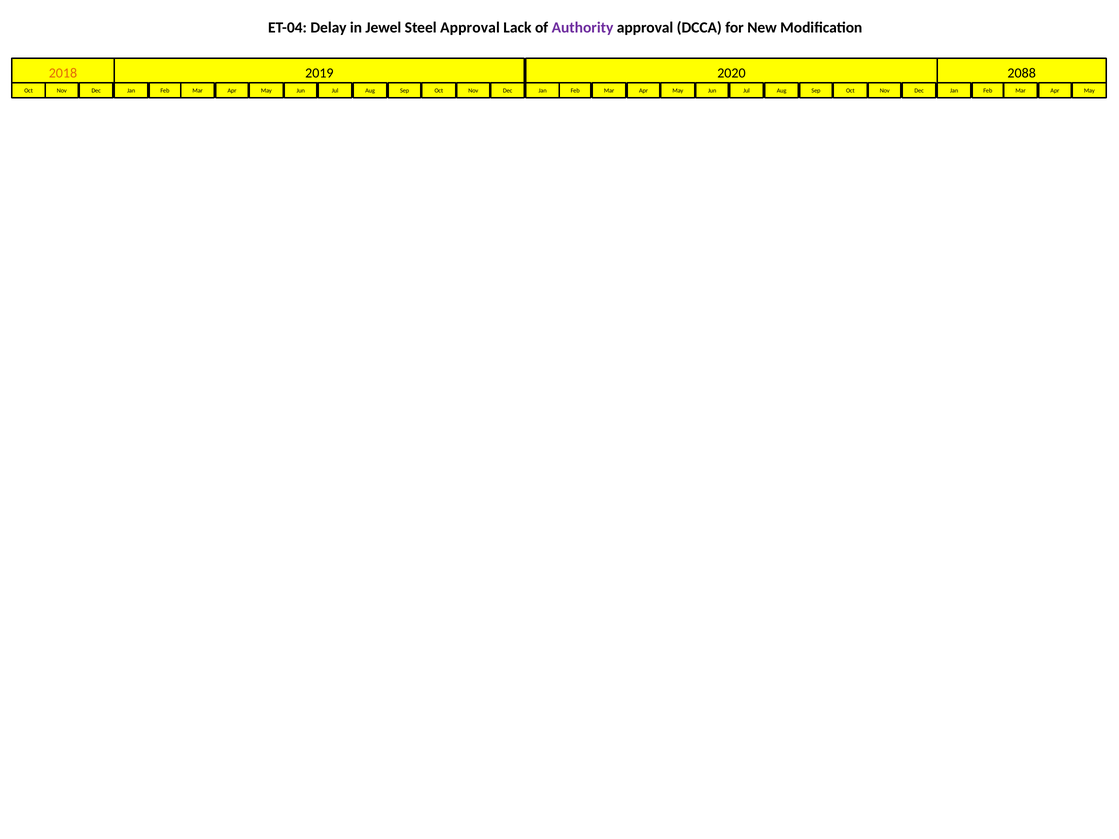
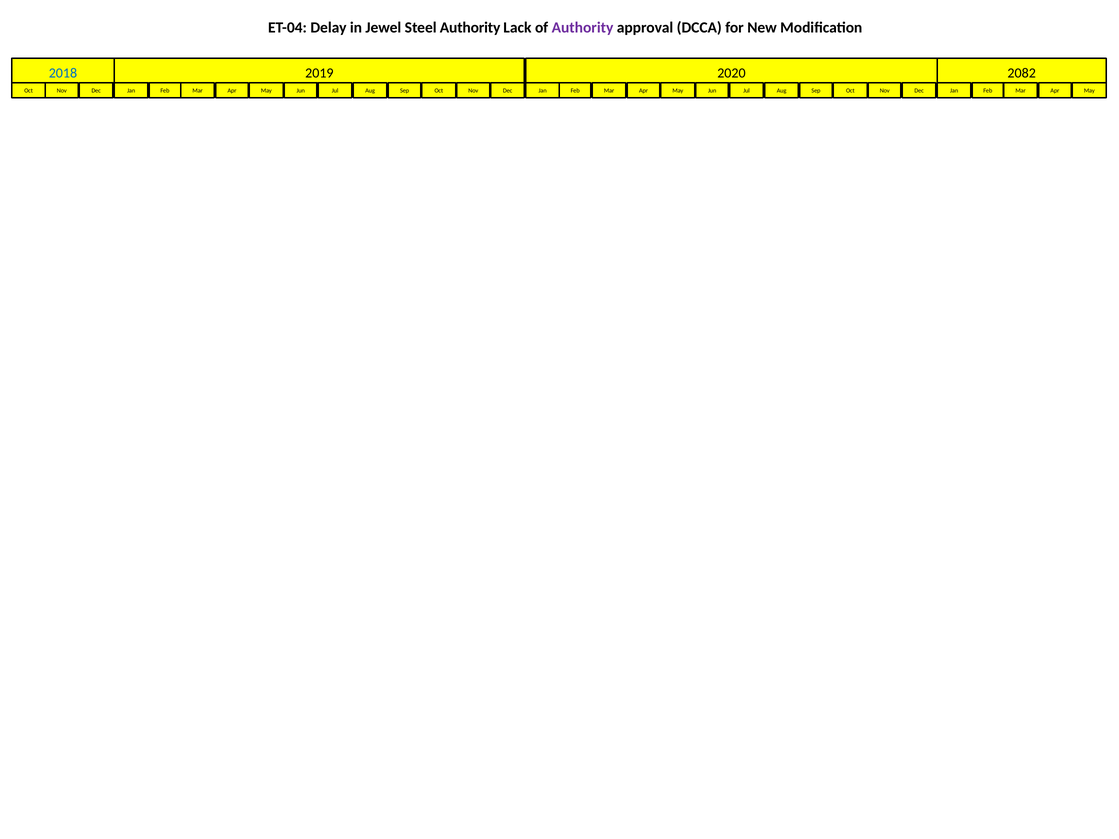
Steel Approval: Approval -> Authority (470, 28)
2018 colour: orange -> blue (63, 73)
2088: 2088 -> 2082 (1022, 73)
